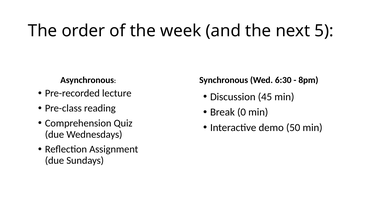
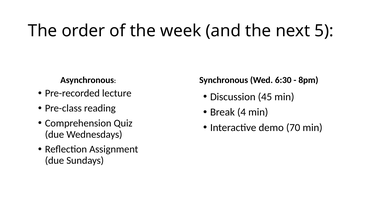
0: 0 -> 4 (242, 112)
50: 50 -> 70 (293, 128)
